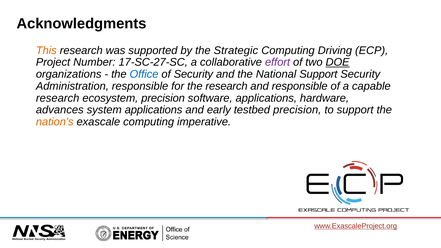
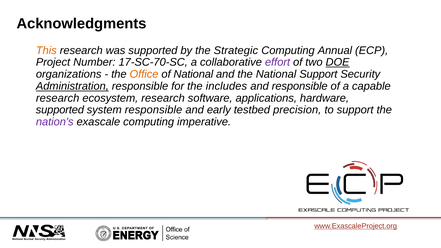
Driving: Driving -> Annual (335, 50)
17-SC-27-SC: 17-SC-27-SC -> 17-SC-70-SC (153, 62)
Office colour: blue -> orange (144, 74)
of Security: Security -> National (193, 74)
Administration underline: none -> present (72, 86)
the research: research -> includes (226, 86)
ecosystem precision: precision -> research (163, 98)
advances: advances -> supported (60, 110)
system applications: applications -> responsible (154, 110)
nation's colour: orange -> purple (55, 122)
